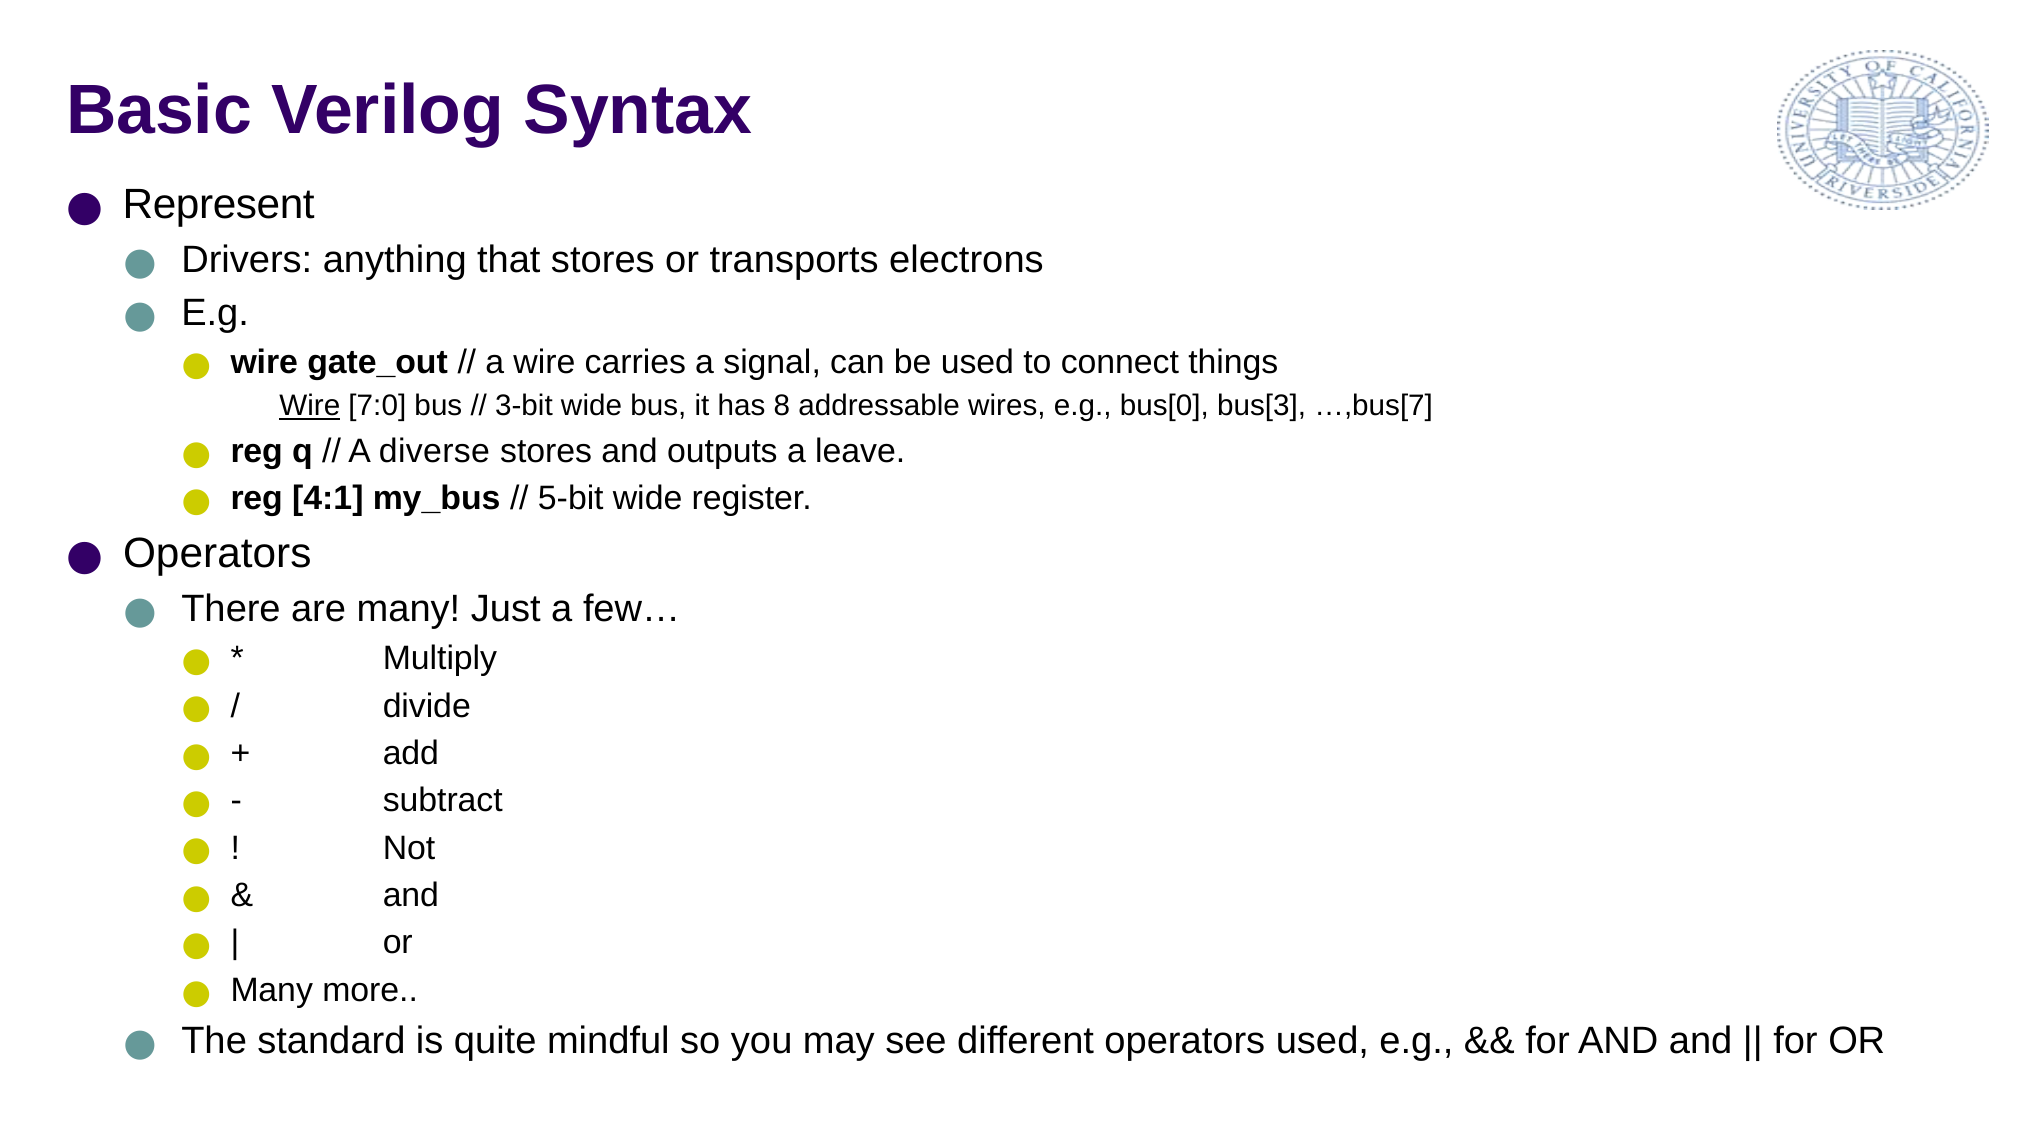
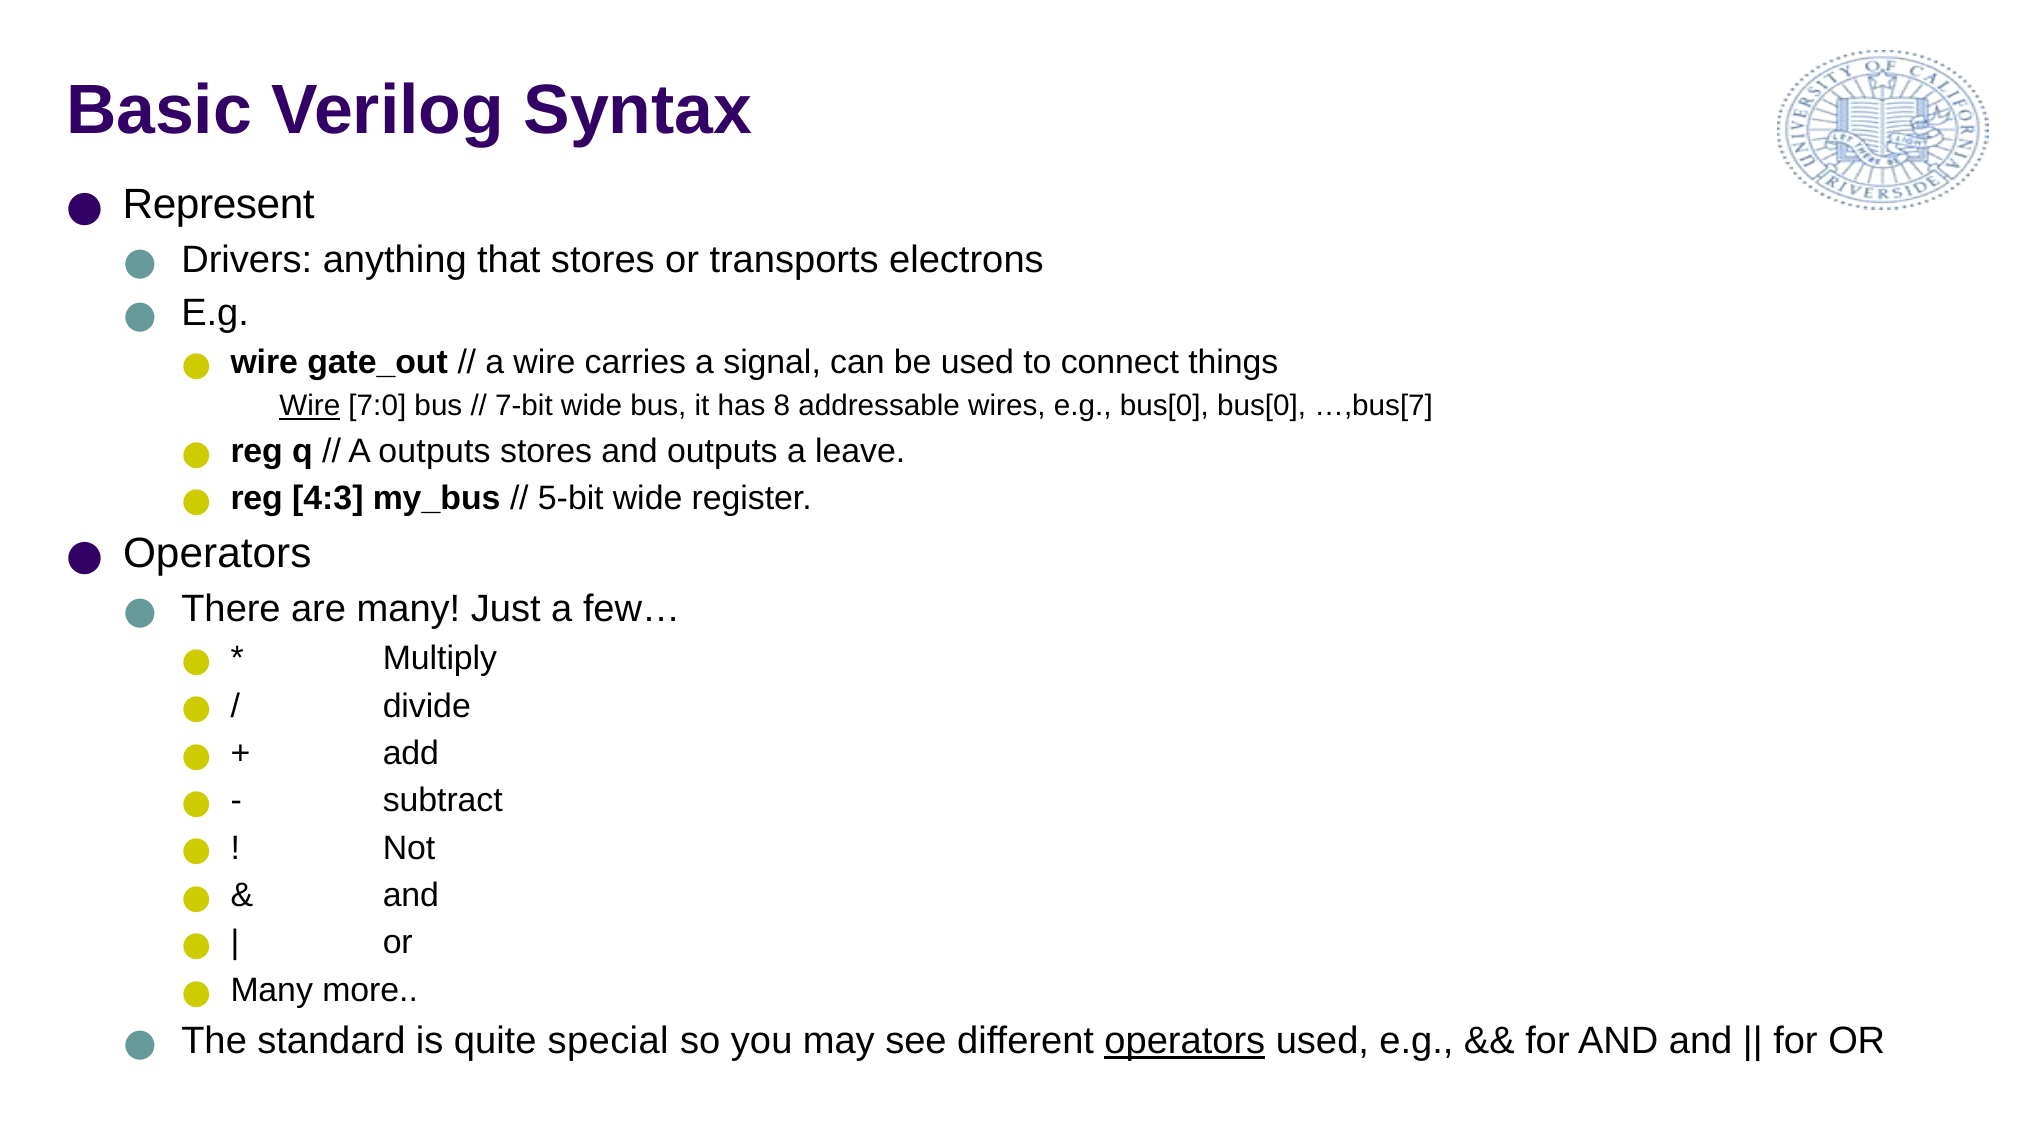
3-bit: 3-bit -> 7-bit (524, 406)
bus[0 bus[3: bus[3 -> bus[0 (1262, 406)
A diverse: diverse -> outputs (434, 452)
4:1: 4:1 -> 4:3 (328, 499)
mindful: mindful -> special (608, 1042)
operators underline: none -> present (1185, 1042)
